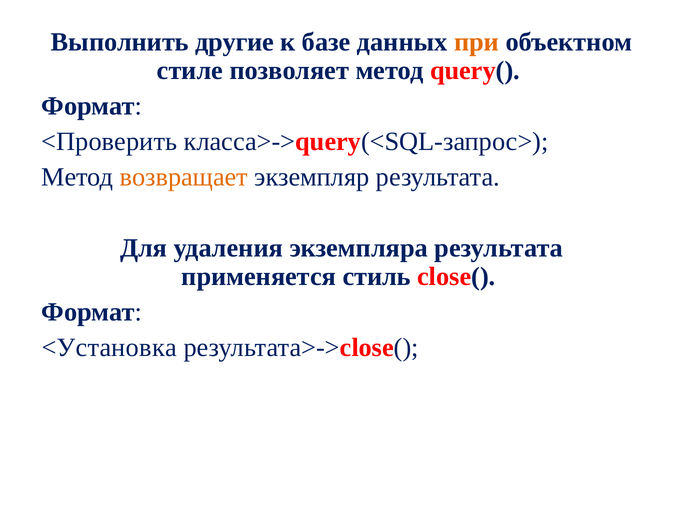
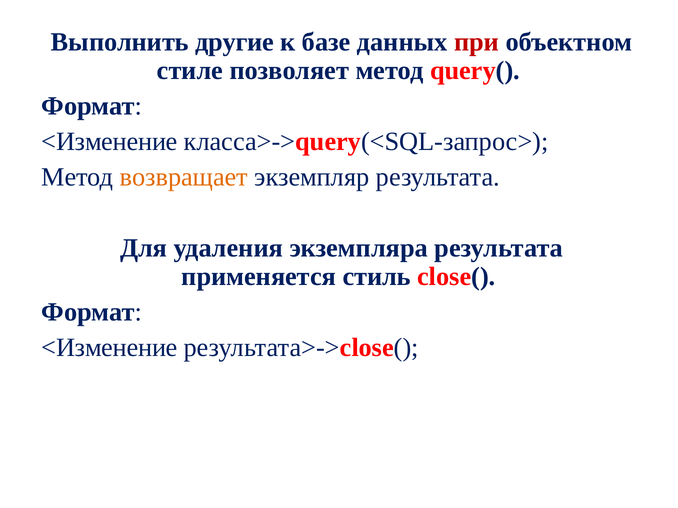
при colour: orange -> red (477, 42)
<Проверить: <Проверить -> <Изменение (110, 142)
<Установка: <Установка -> <Изменение (110, 348)
